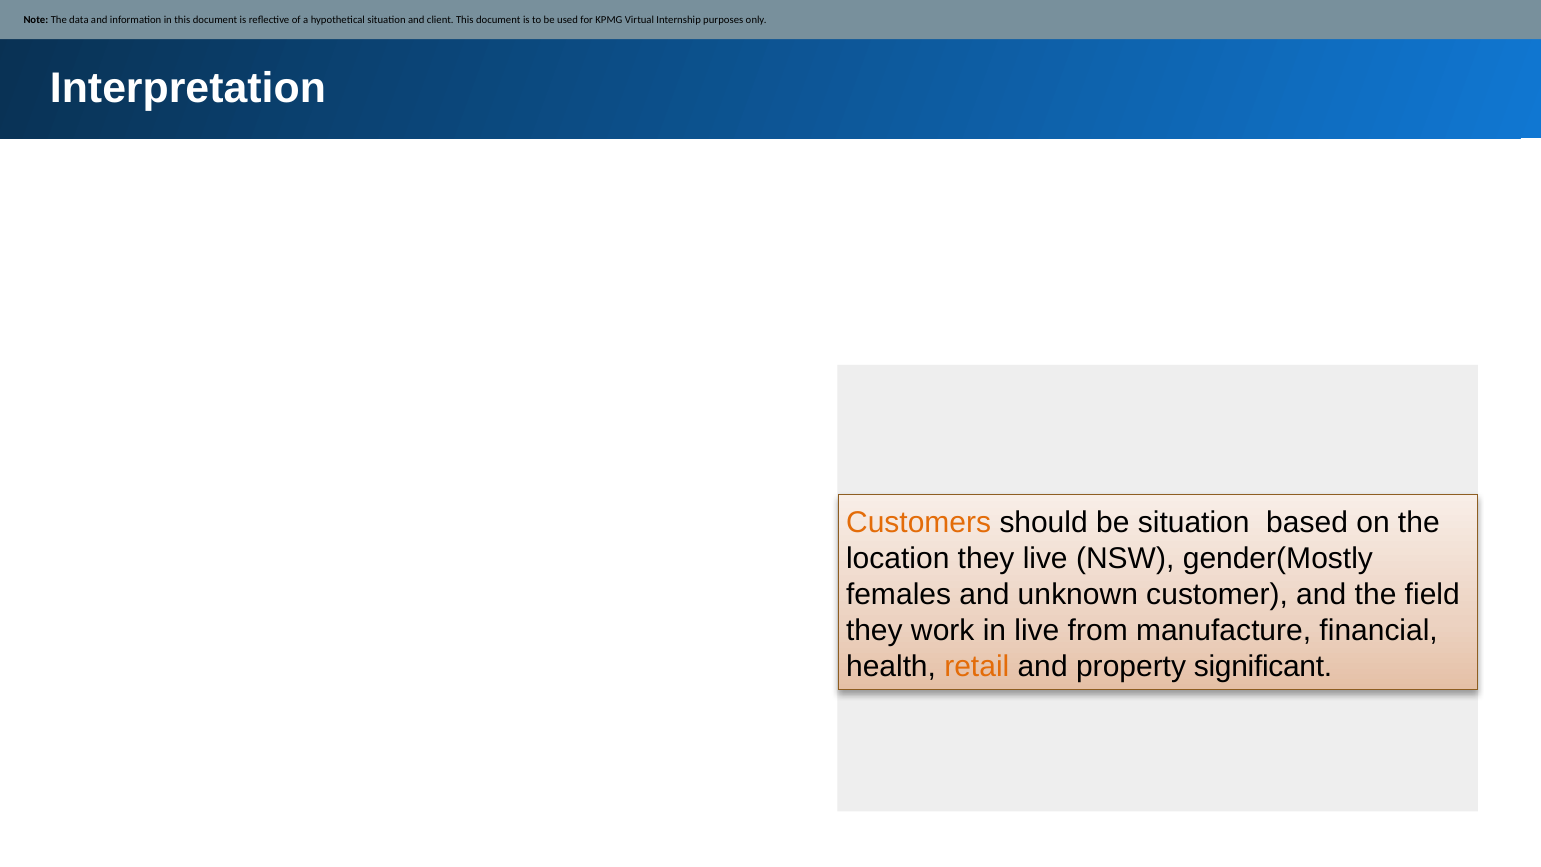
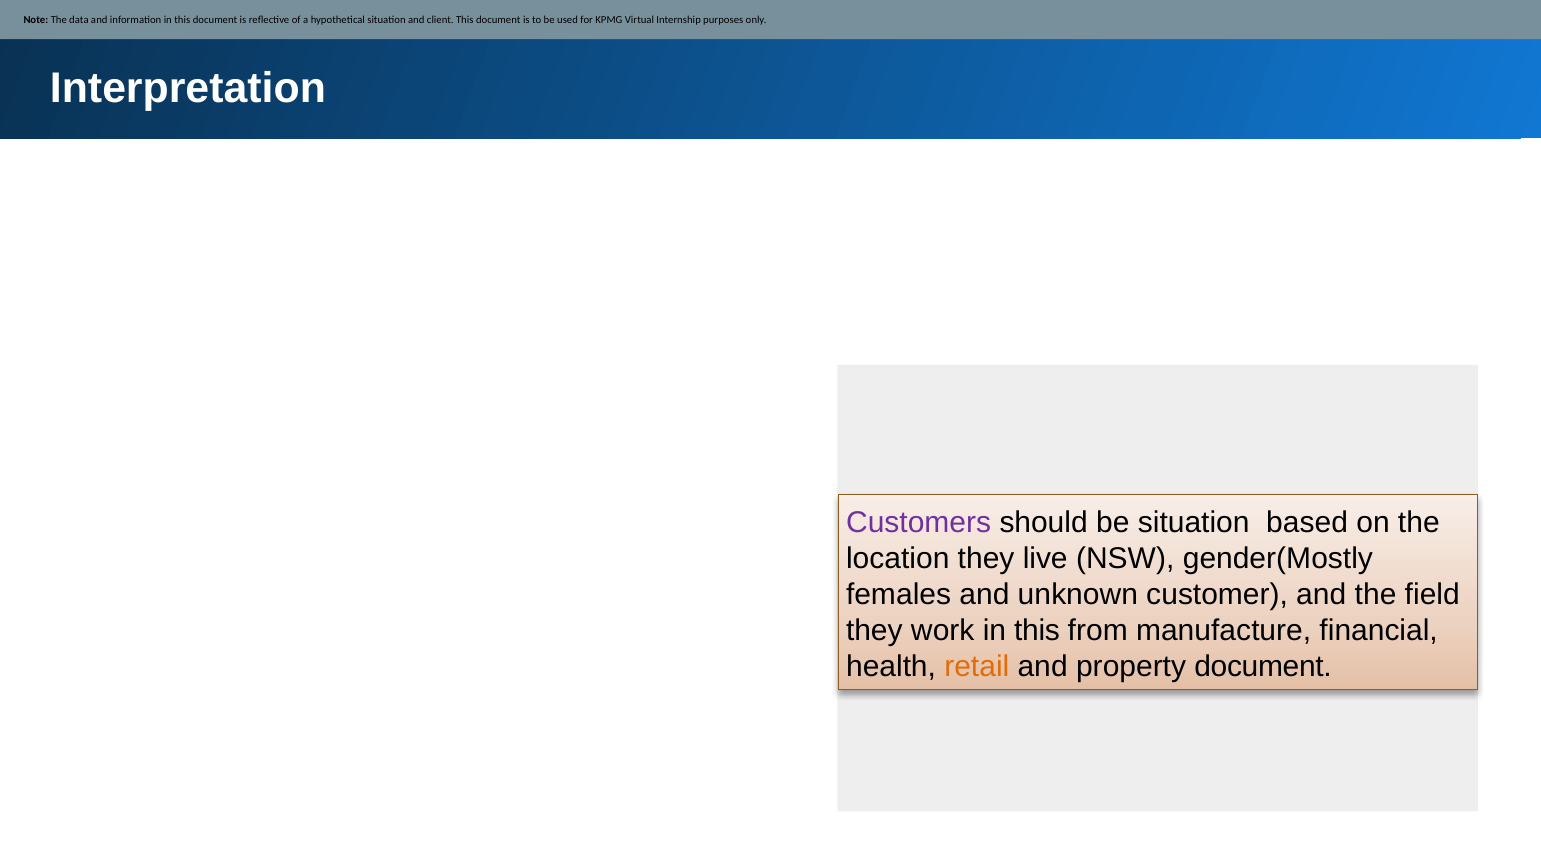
Customers colour: orange -> purple (919, 522)
work in live: live -> this (1037, 630)
property significant: significant -> document (1263, 666)
